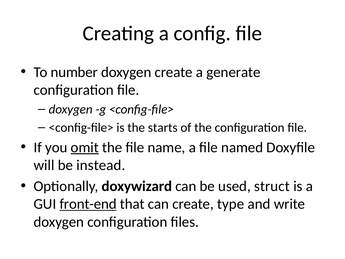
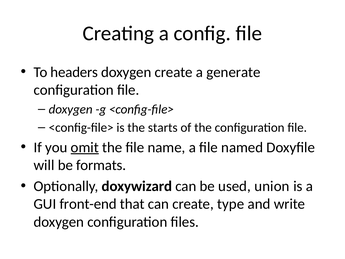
number: number -> headers (74, 72)
instead: instead -> formats (101, 165)
struct: struct -> union (272, 186)
front-end underline: present -> none (88, 204)
